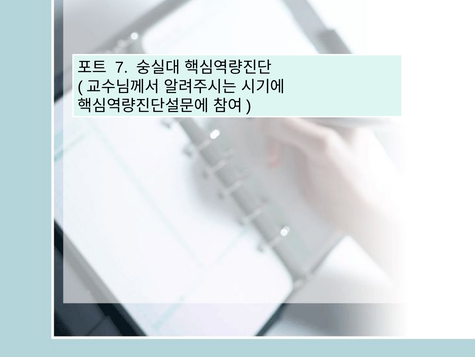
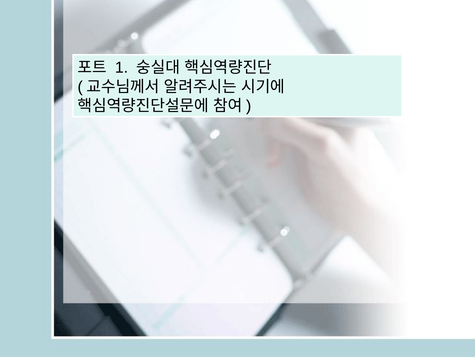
7: 7 -> 1 (122, 68)
